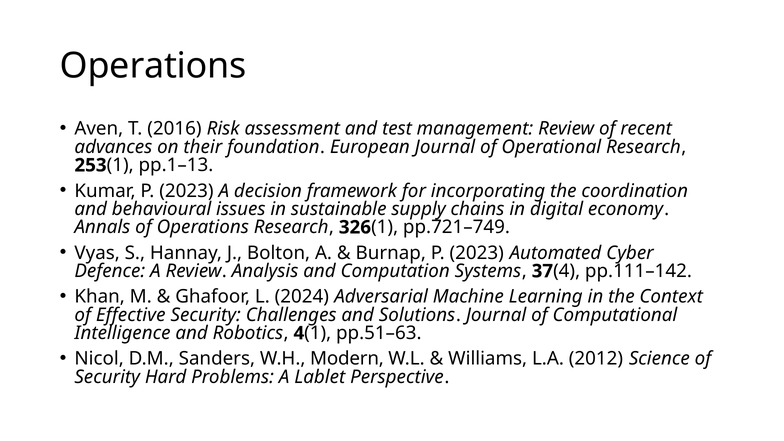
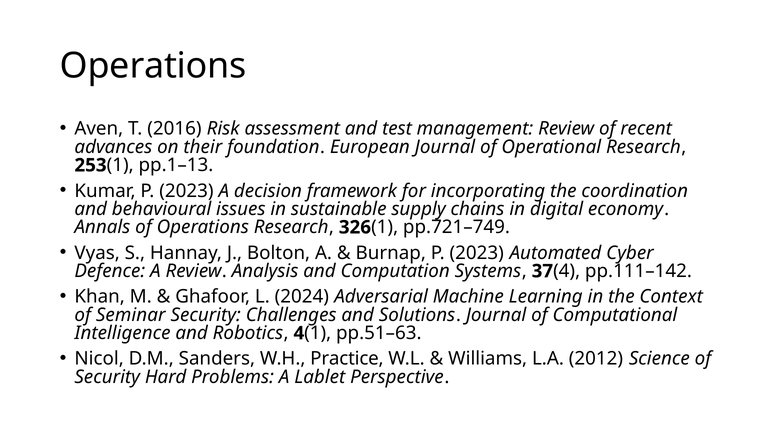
Effective: Effective -> Seminar (131, 315)
Modern: Modern -> Practice (347, 359)
